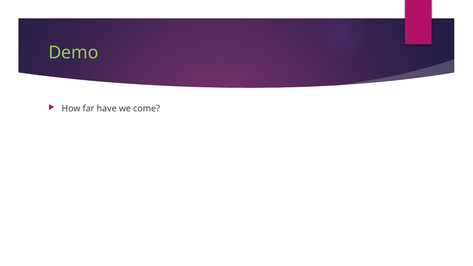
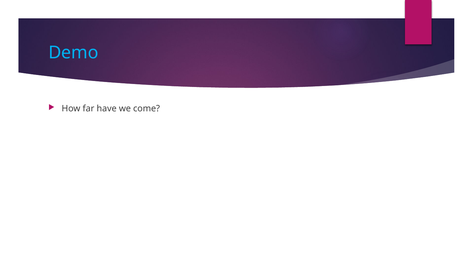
Demo colour: light green -> light blue (73, 53)
